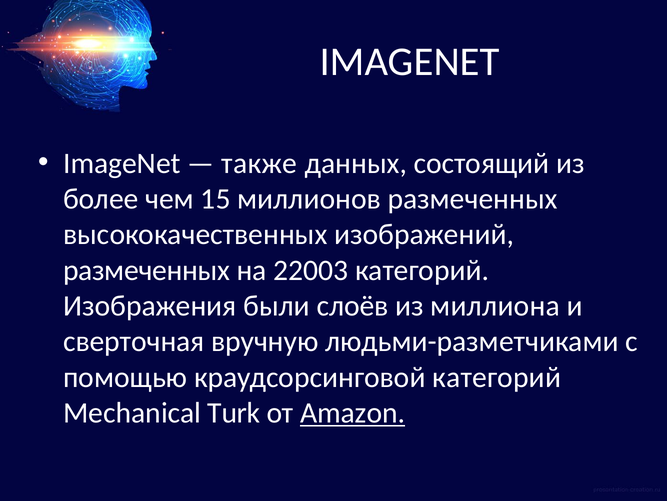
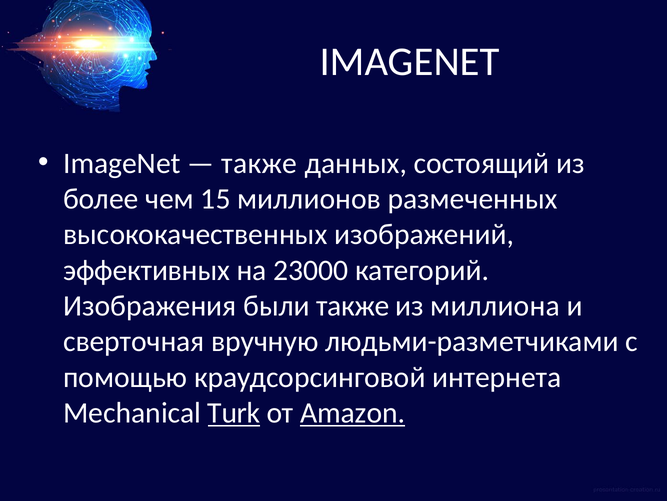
размеченных: размеченных -> эффективных (147, 270)
22003: 22003 -> 23000 (311, 270)
были слоёв: слоёв -> также (353, 305)
краудсорсинговой категорий: категорий -> интернета (497, 377)
Turk underline: none -> present (234, 412)
